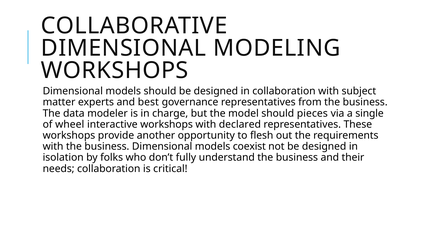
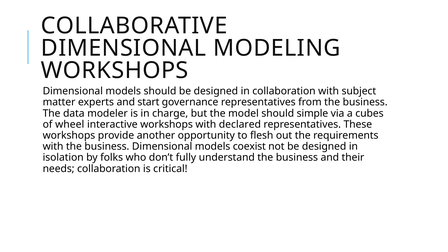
best: best -> start (148, 102)
pieces: pieces -> simple (312, 113)
single: single -> cubes (369, 113)
